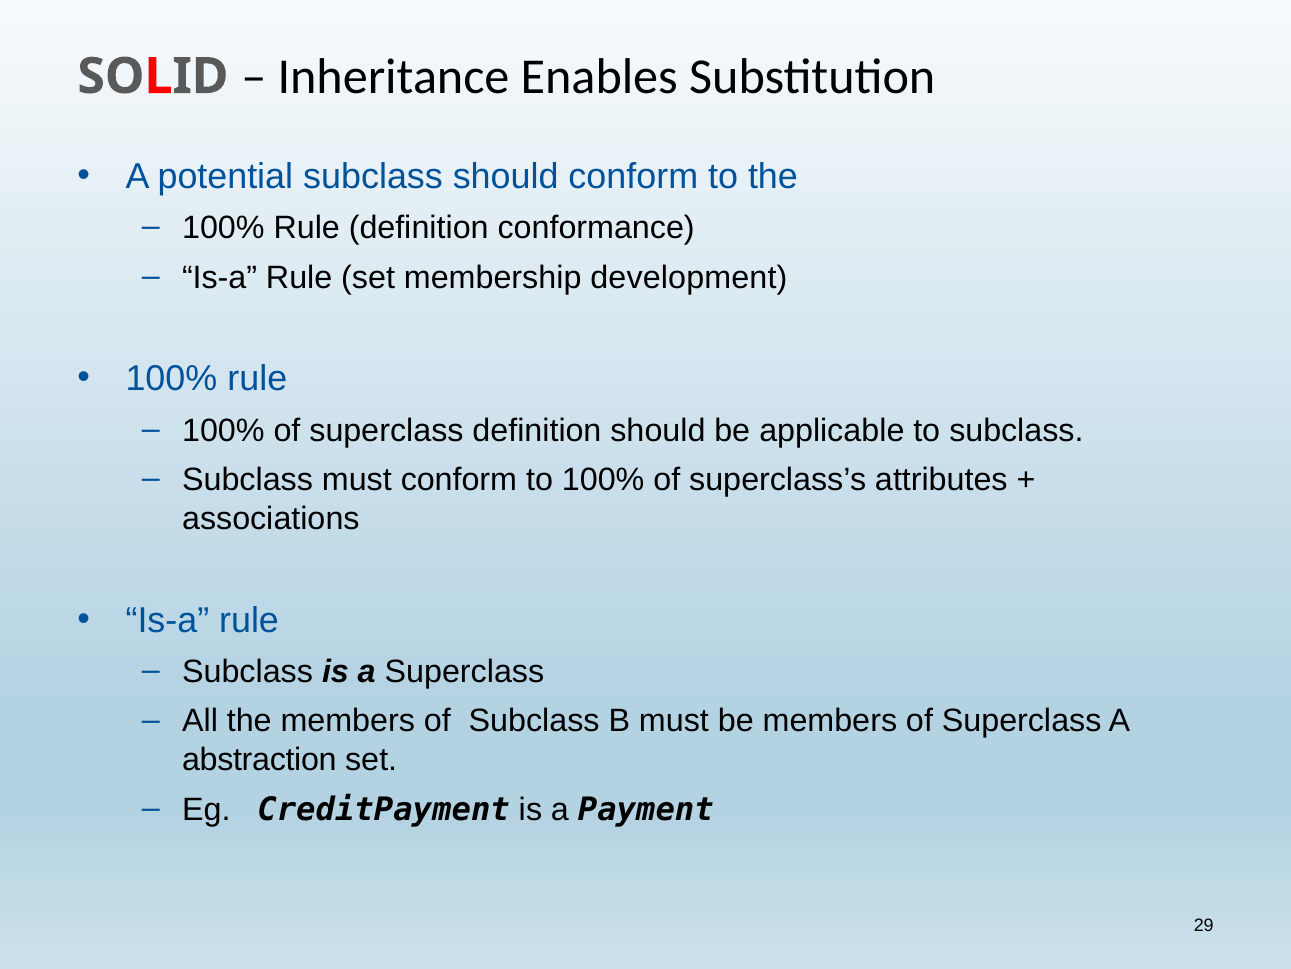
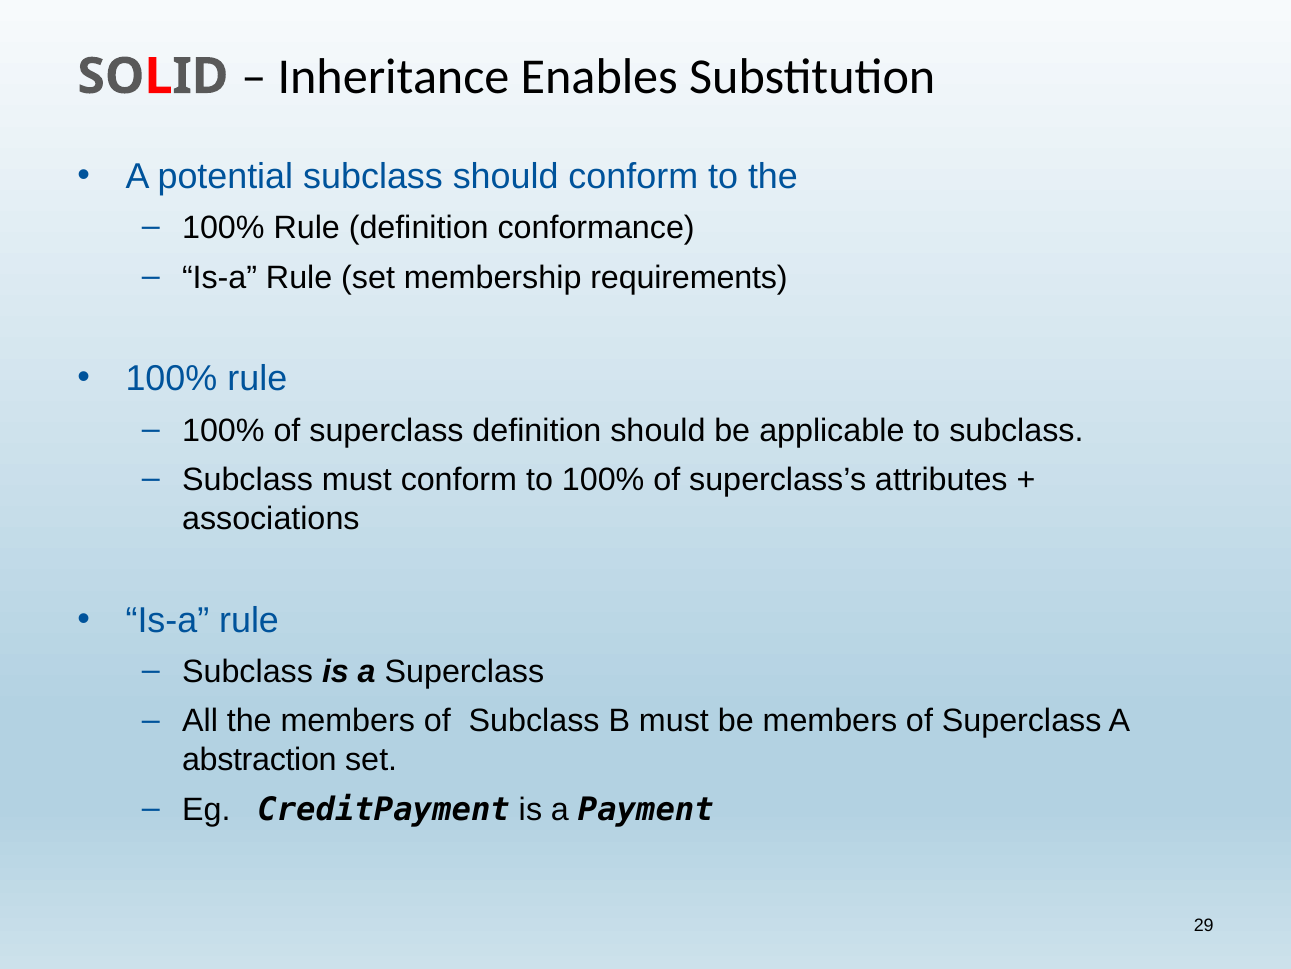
development: development -> requirements (689, 277)
